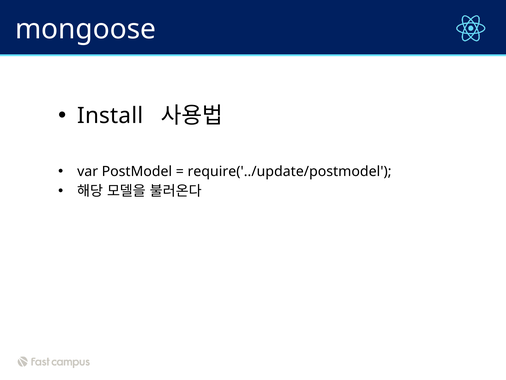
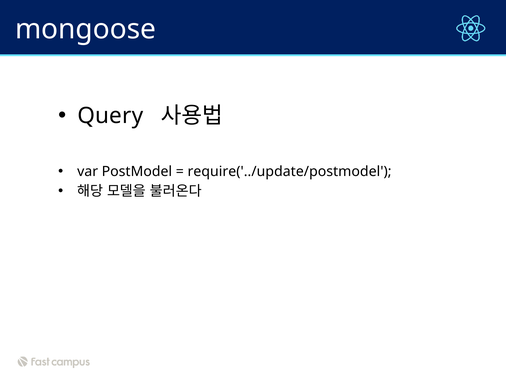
Install: Install -> Query (110, 116)
